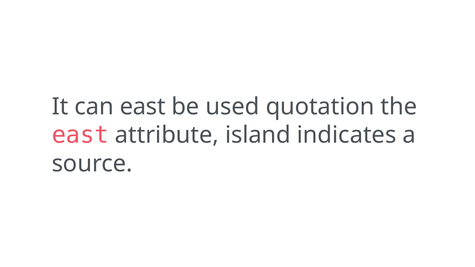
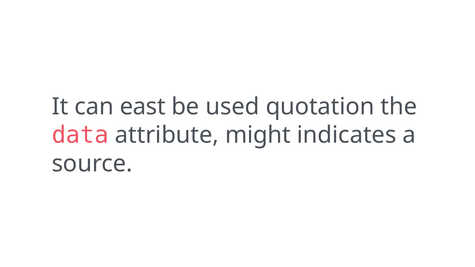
east: east -> data (80, 135)
island: island -> might (258, 135)
